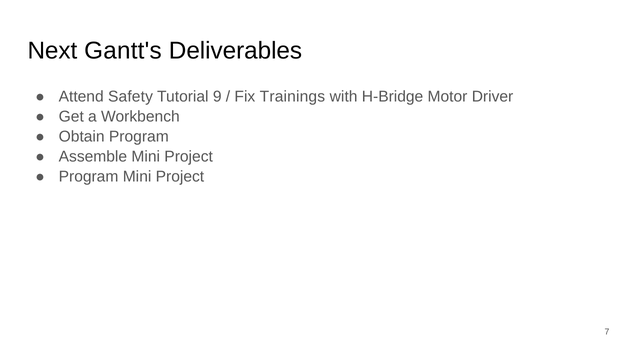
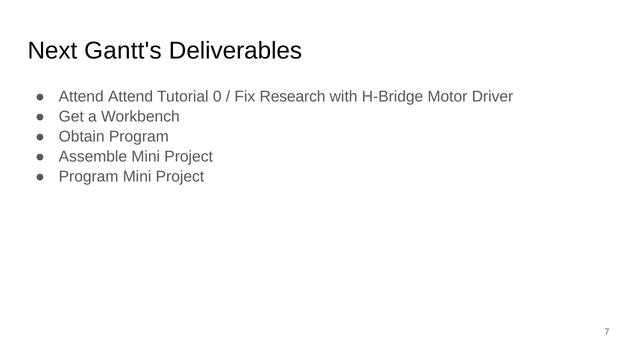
Attend Safety: Safety -> Attend (131, 96)
9: 9 -> 0 (217, 96)
Trainings: Trainings -> Research (293, 96)
